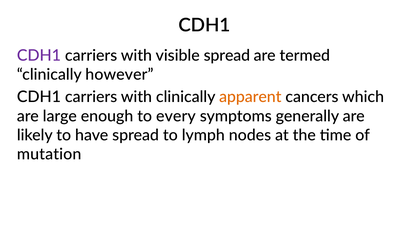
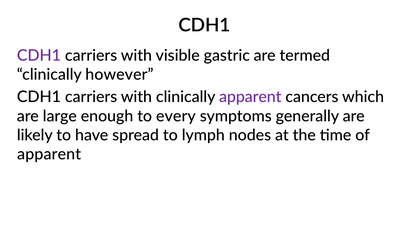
visible spread: spread -> gastric (227, 56)
apparent colour: orange -> purple (250, 97)
mutation: mutation -> apparent (49, 155)
